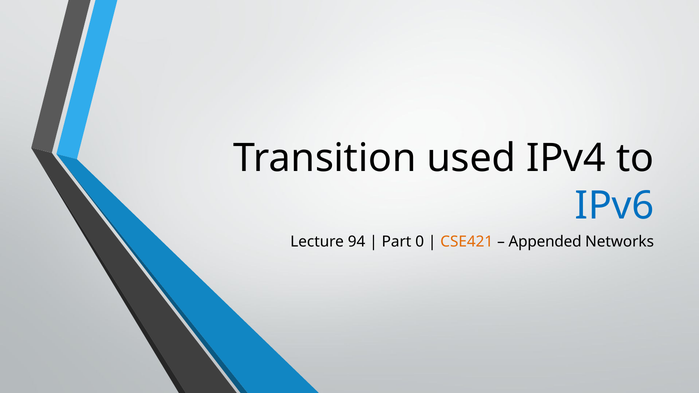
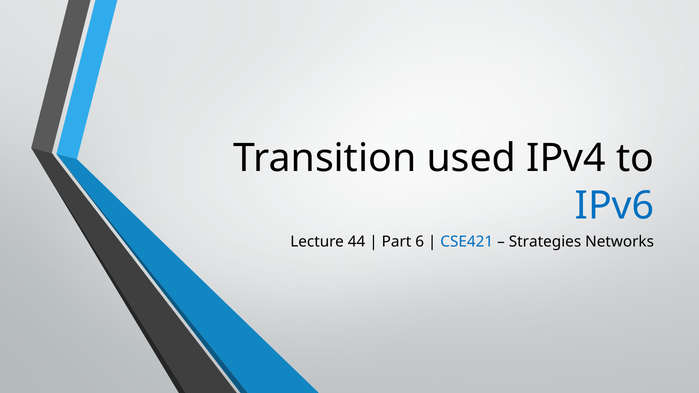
94: 94 -> 44 (357, 242)
0: 0 -> 6 (420, 242)
CSE421 colour: orange -> blue (467, 242)
Appended: Appended -> Strategies (545, 242)
